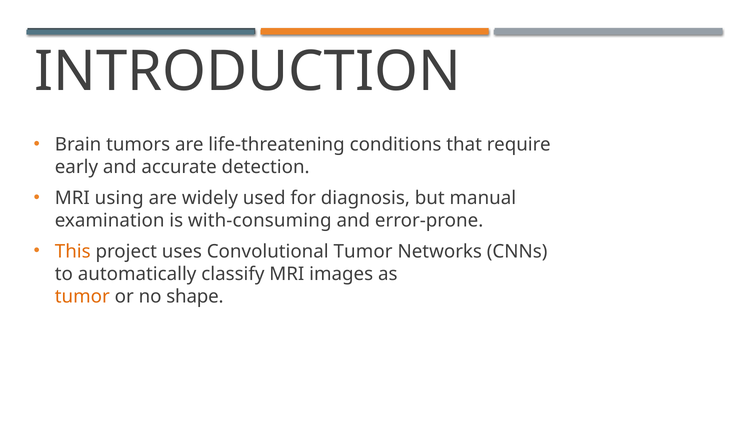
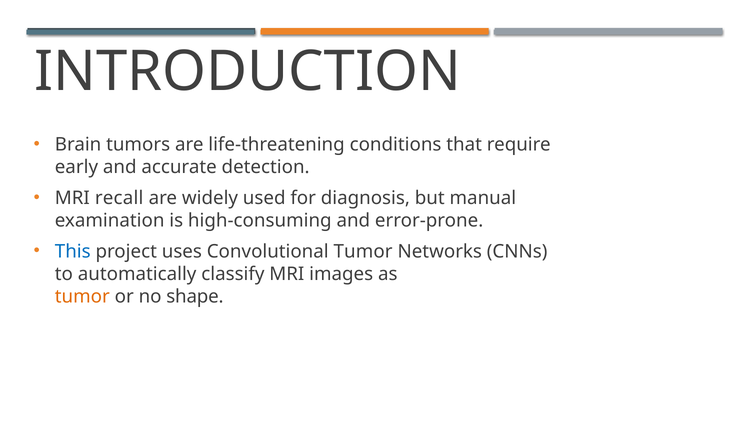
using: using -> recall (119, 198)
with-consuming: with-consuming -> high-consuming (260, 220)
This colour: orange -> blue (73, 251)
